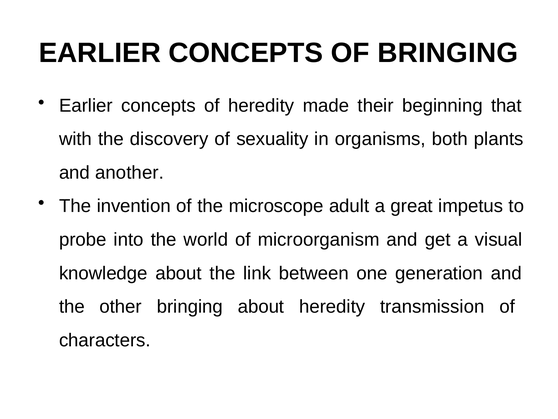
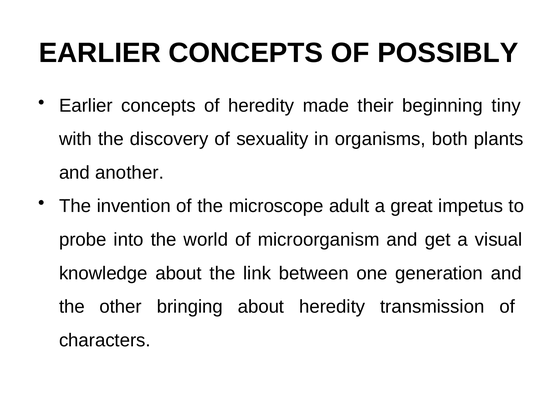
OF BRINGING: BRINGING -> POSSIBLY (448, 53)
that: that -> tiny (506, 105)
